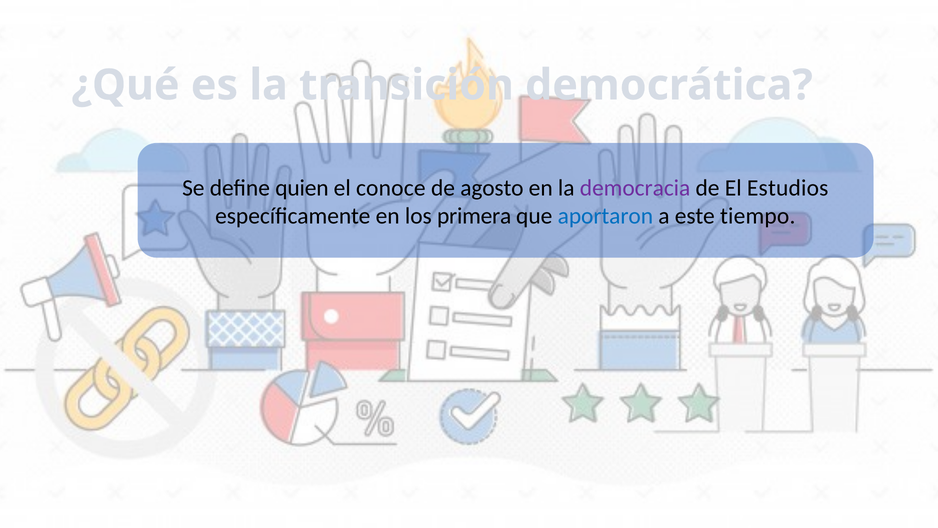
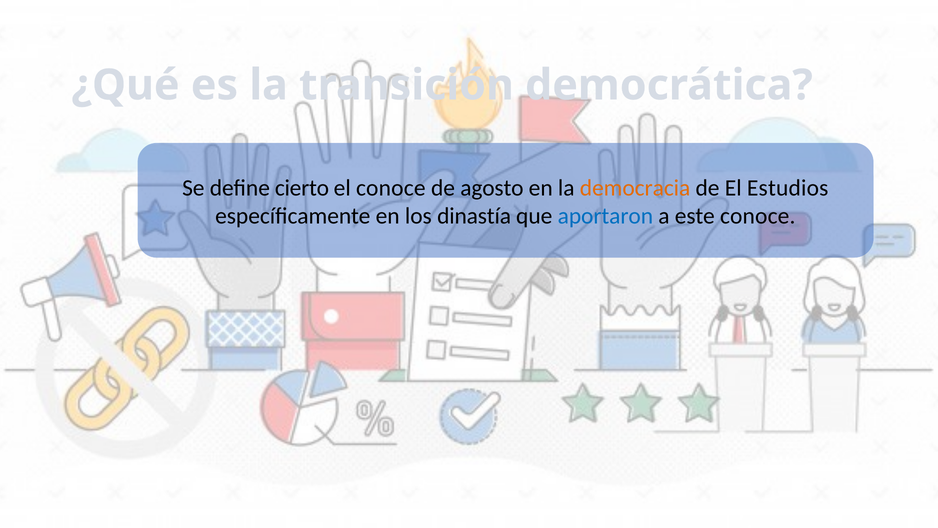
quien: quien -> cierto (302, 188)
democracia colour: purple -> orange (635, 188)
primera: primera -> dinastía (474, 216)
este tiempo: tiempo -> conoce (758, 216)
